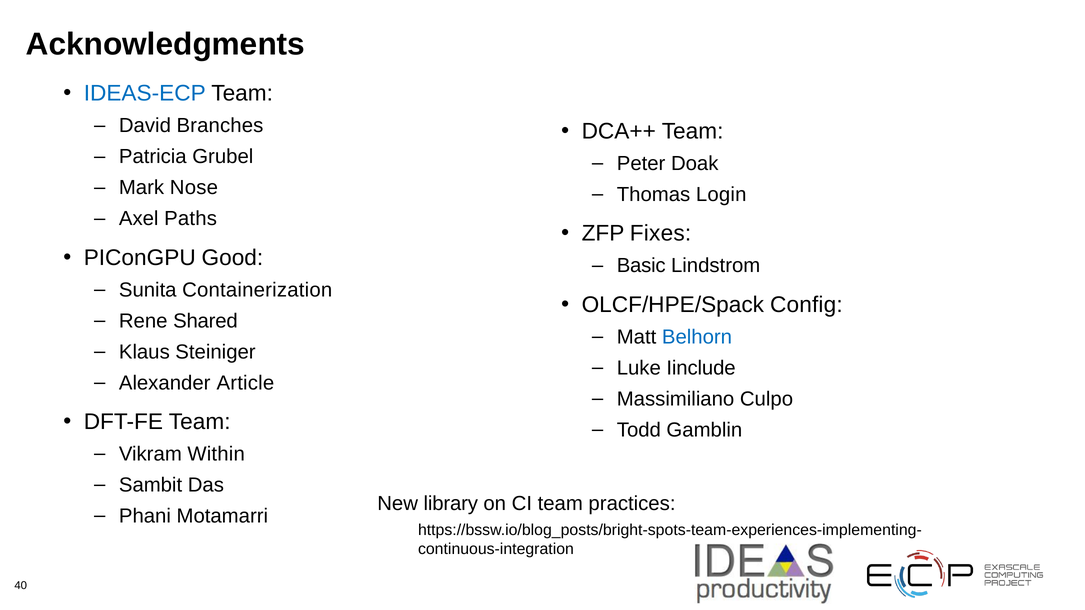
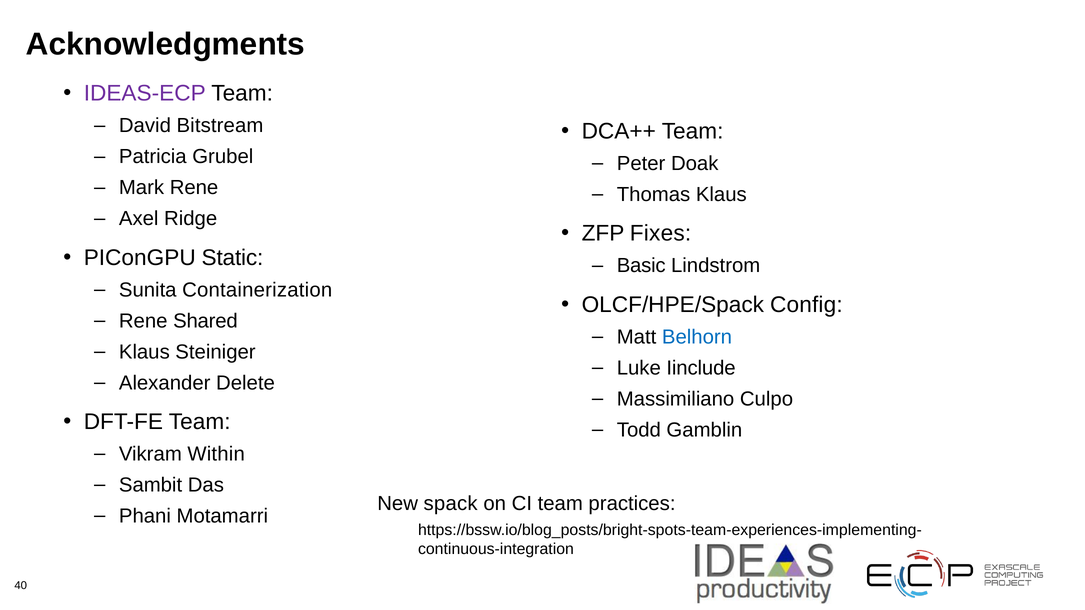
IDEAS-ECP colour: blue -> purple (145, 93)
Branches: Branches -> Bitstream (220, 126)
Mark Nose: Nose -> Rene (194, 188)
Thomas Login: Login -> Klaus (721, 195)
Paths: Paths -> Ridge (191, 219)
Good: Good -> Static (232, 258)
Article: Article -> Delete (245, 383)
library: library -> spack (451, 504)
